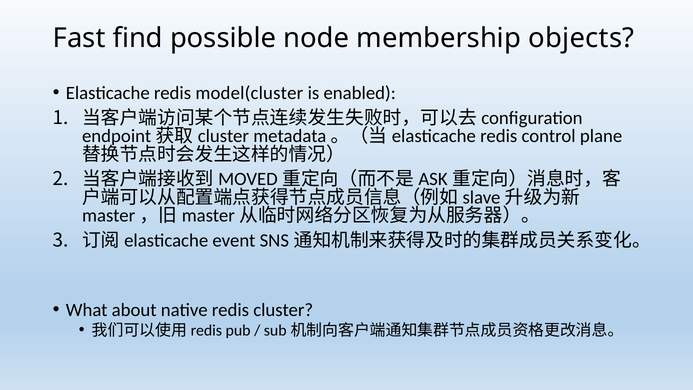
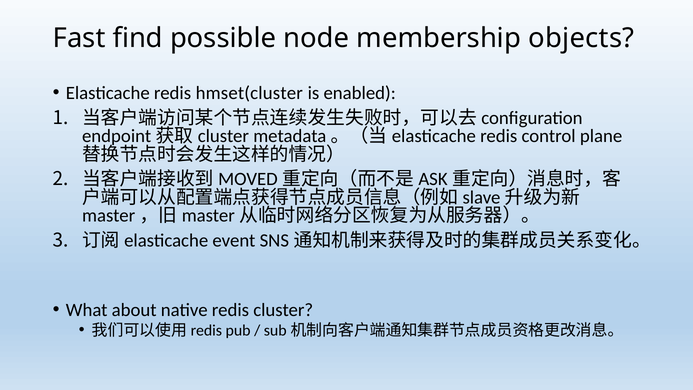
model(cluster: model(cluster -> hmset(cluster (249, 93)
